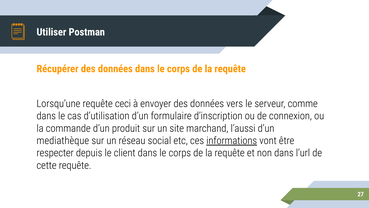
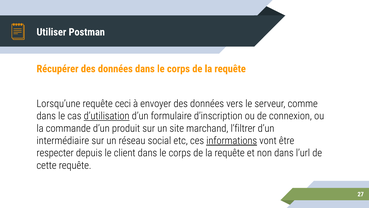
d’utilisation underline: none -> present (107, 116)
l’aussi: l’aussi -> l’filtrer (243, 128)
mediathèque: mediathèque -> intermédiaire (63, 140)
